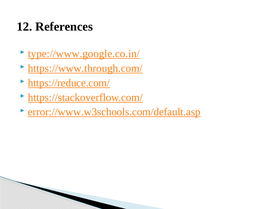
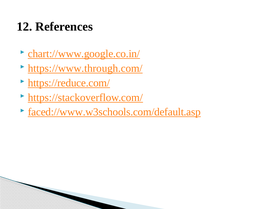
type://www.google.co.in/: type://www.google.co.in/ -> chart://www.google.co.in/ (84, 54)
error://www.w3schools.com/default.asp: error://www.w3schools.com/default.asp -> faced://www.w3schools.com/default.asp (114, 112)
